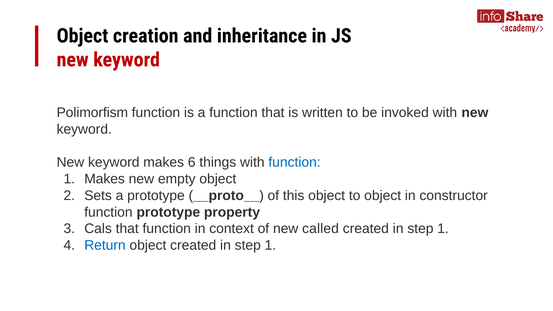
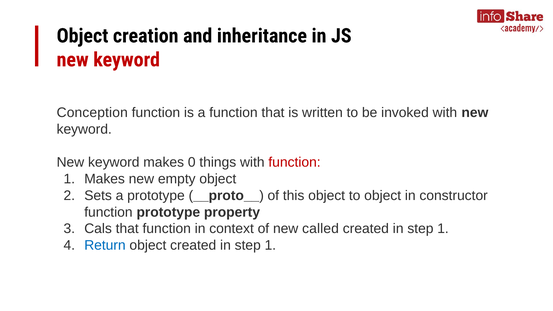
Polimorfism: Polimorfism -> Conception (92, 113)
6: 6 -> 0 (192, 162)
function colour: blue -> red (295, 162)
